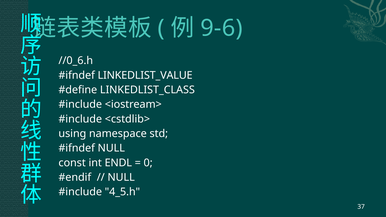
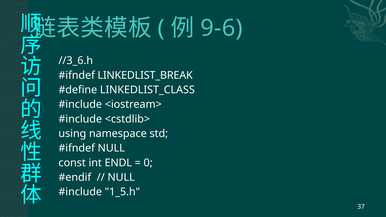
//0_6.h: //0_6.h -> //3_6.h (76, 61)
LINKEDLIST_VALUE: LINKEDLIST_VALUE -> LINKEDLIST_BREAK (145, 75)
4_5.h: 4_5.h -> 1_5.h (122, 192)
